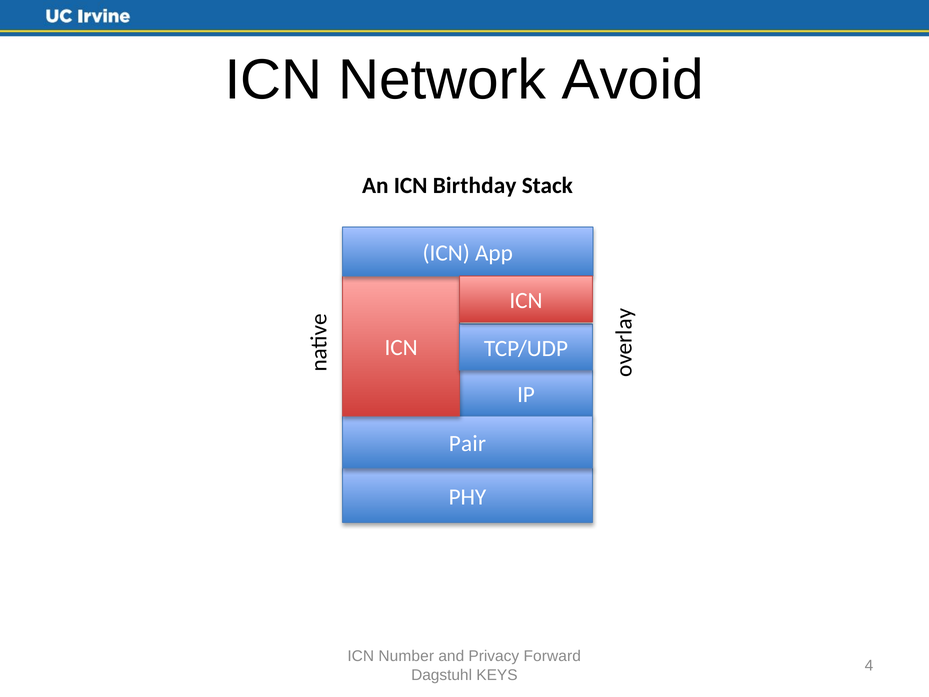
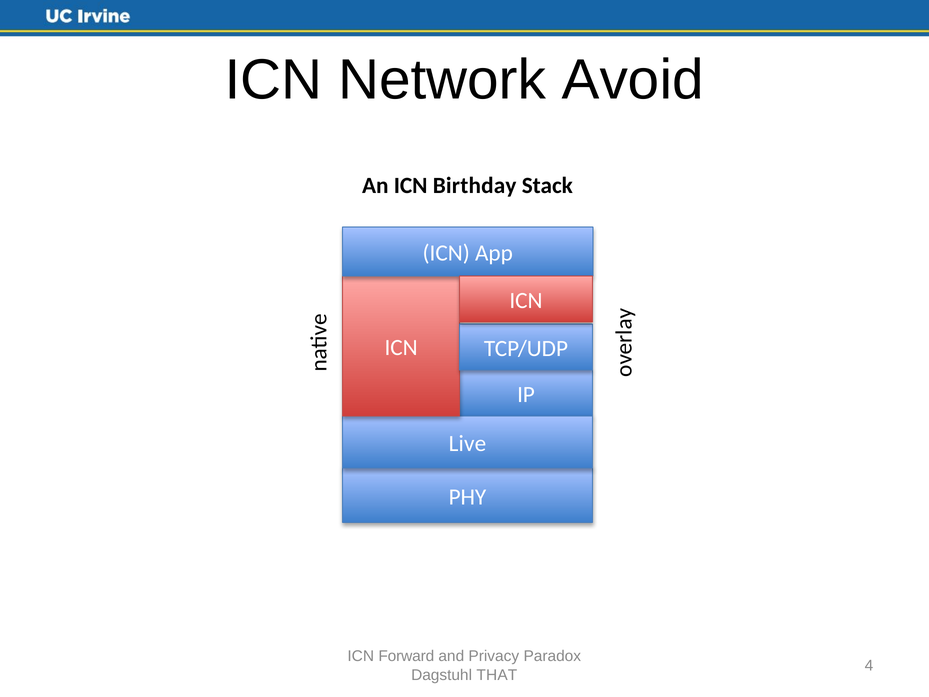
Pair: Pair -> Live (467, 443)
Number: Number -> Forward (406, 656)
Forward: Forward -> Paradox (552, 656)
KEYS: KEYS -> THAT (497, 675)
